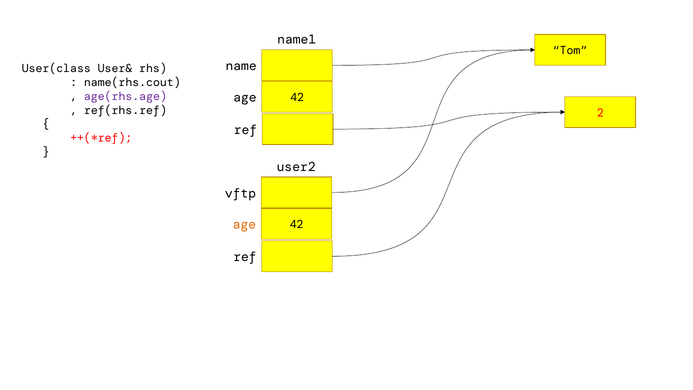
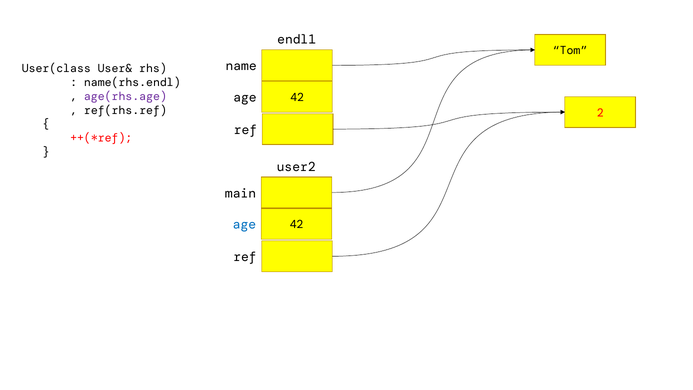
name1: name1 -> endl1 (297, 40)
name(rhs.cout: name(rhs.cout -> name(rhs.endl (132, 82)
vftp: vftp -> main (241, 193)
age colour: orange -> blue (244, 225)
